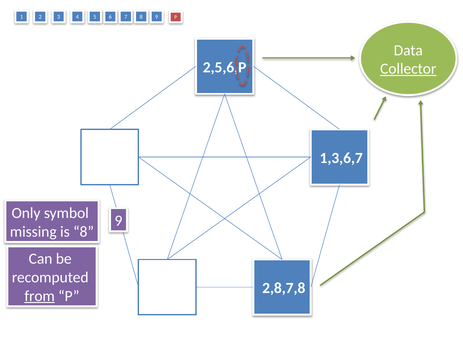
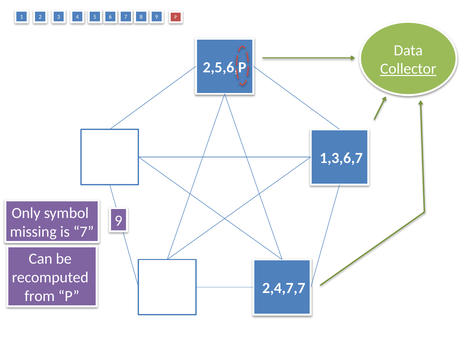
is 8: 8 -> 7 (84, 232)
2,8,7,8: 2,8,7,8 -> 2,4,7,7 (284, 288)
from underline: present -> none (40, 296)
